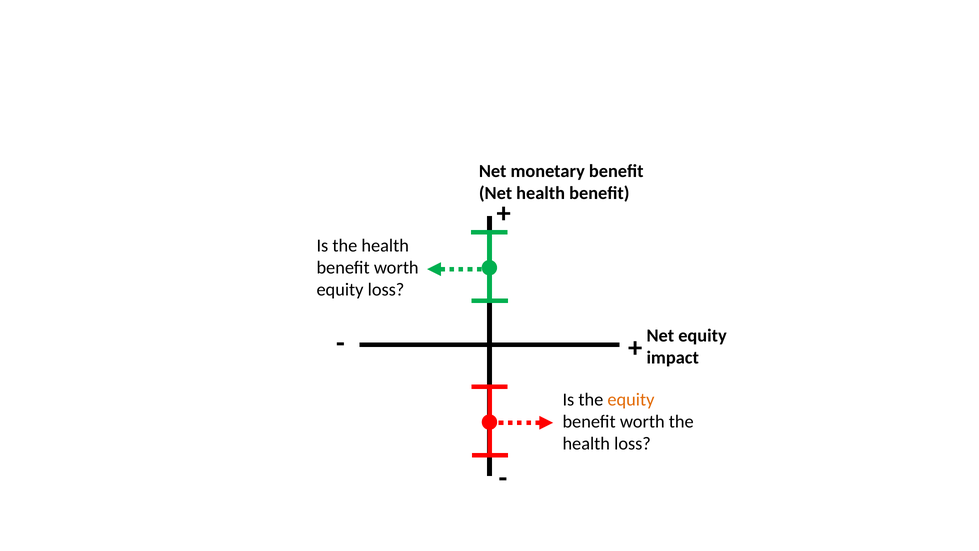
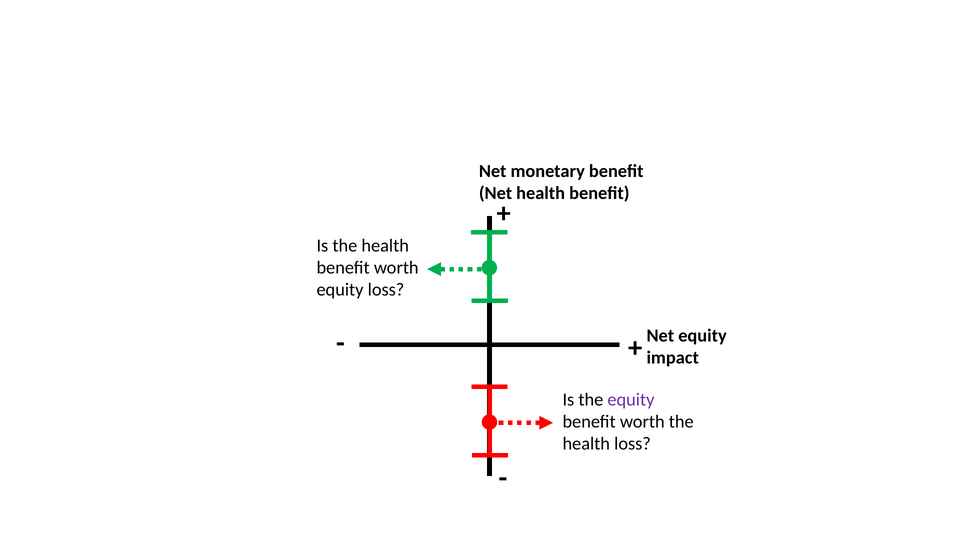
equity colour: orange -> purple (631, 400)
